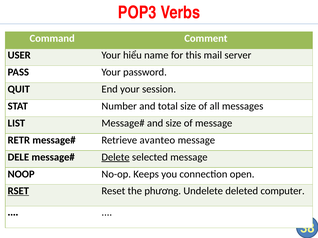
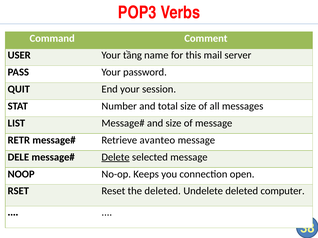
hiểu: hiểu -> tầng (132, 55)
RSET underline: present -> none (18, 191)
the phương: phương -> deleted (163, 191)
